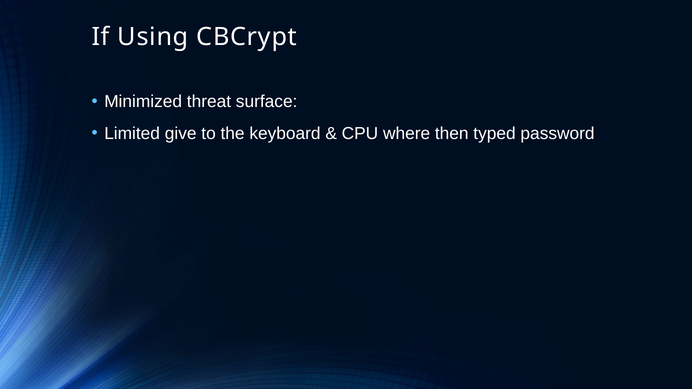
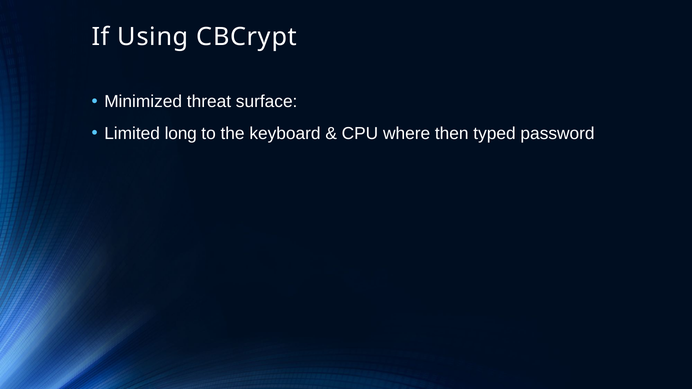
give: give -> long (181, 133)
